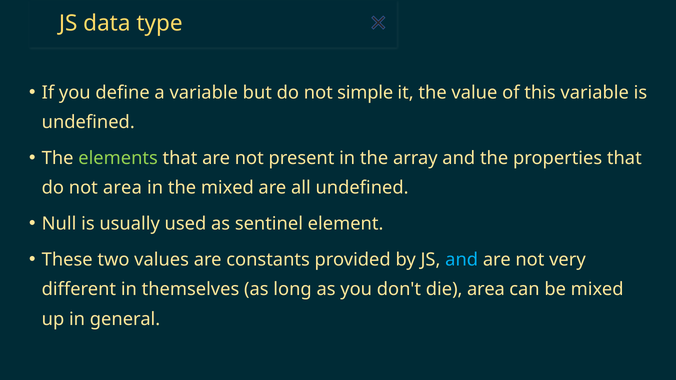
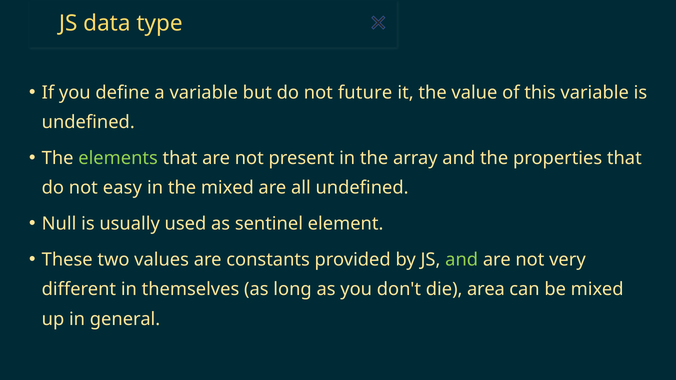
simple: simple -> future (365, 93)
not area: area -> easy (122, 188)
and colour: light blue -> light green (462, 260)
